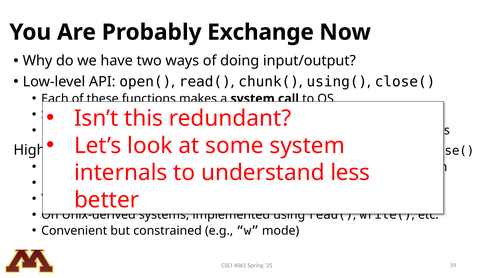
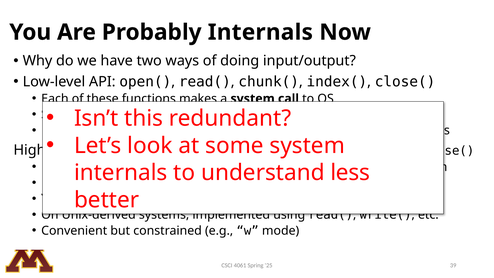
Probably Exchange: Exchange -> Internals (260, 32)
using(: using( -> index( (337, 82)
